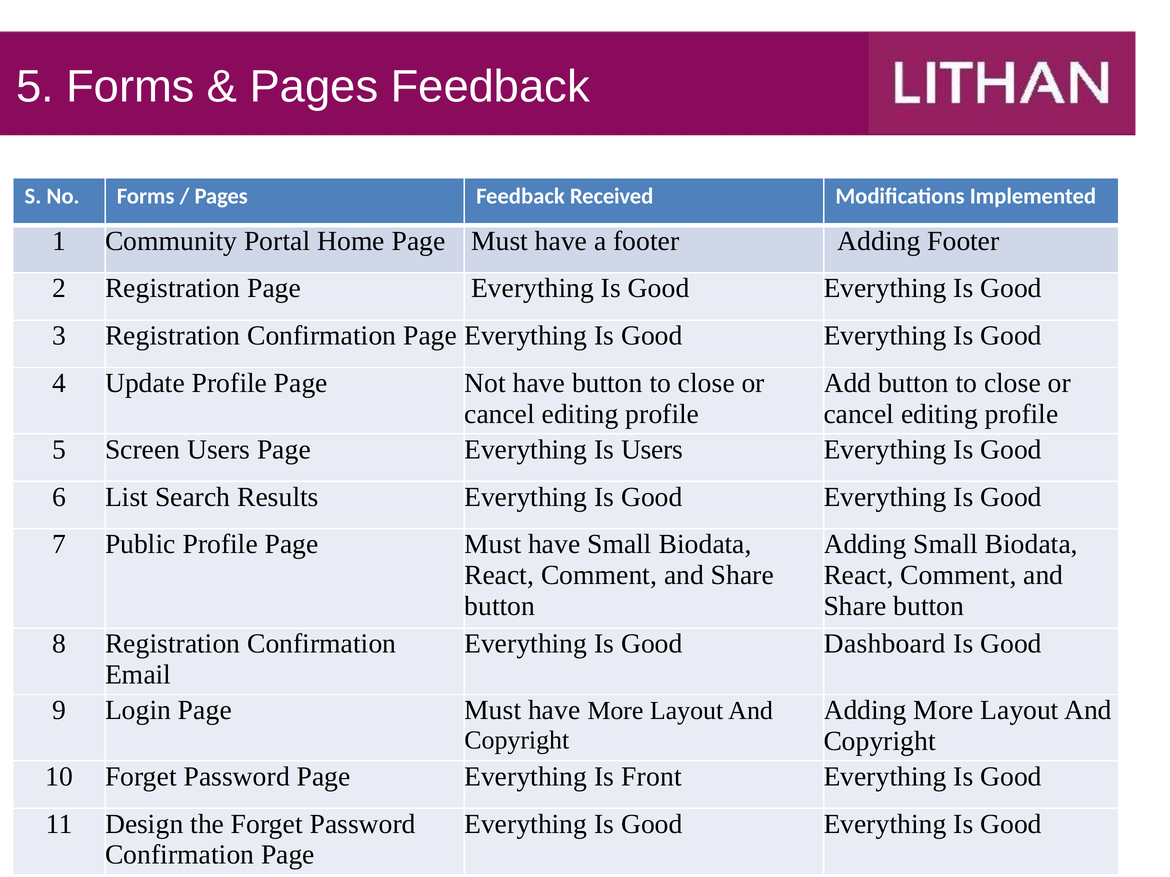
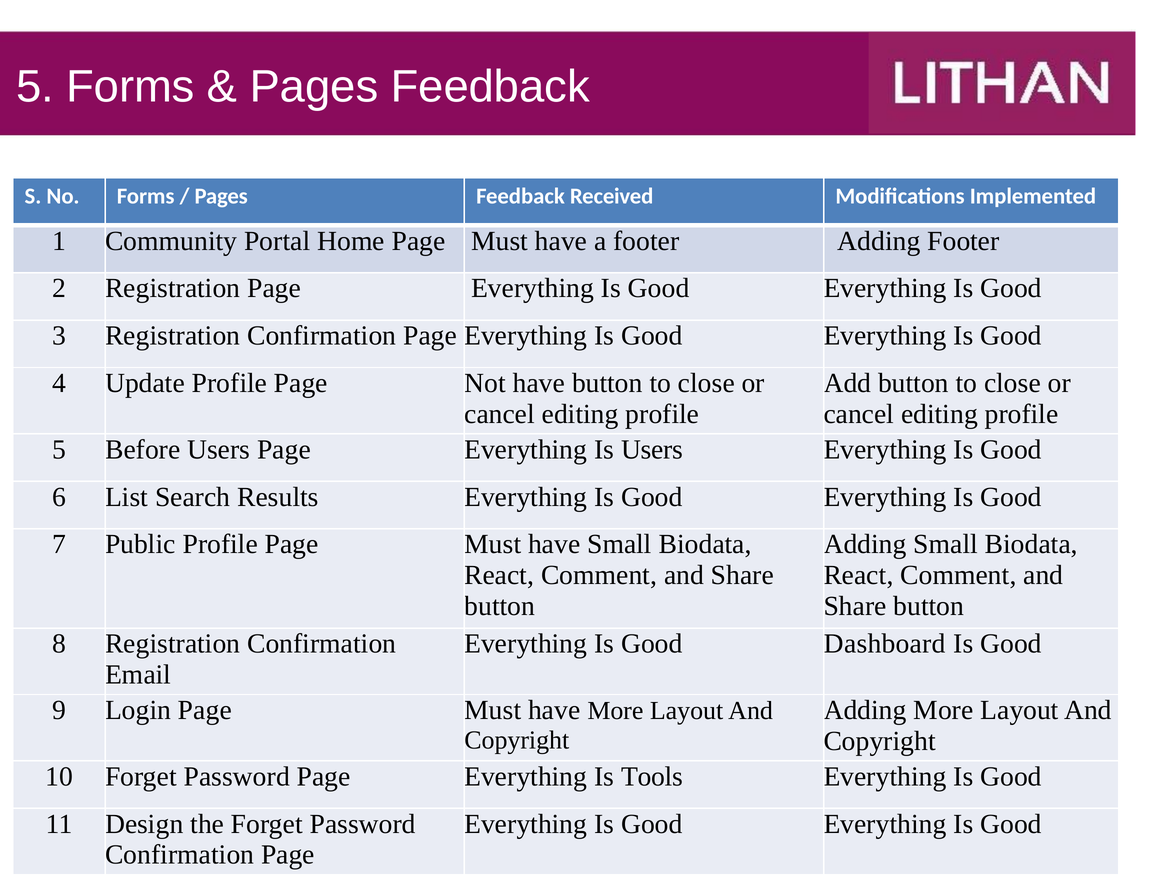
Screen: Screen -> Before (143, 450)
Front: Front -> Tools (652, 777)
